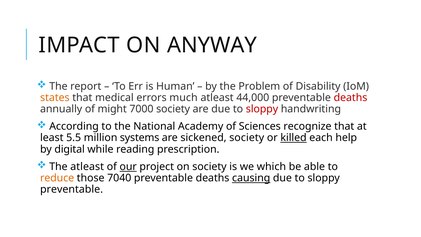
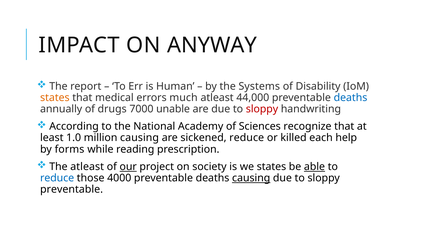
Problem: Problem -> Systems (259, 86)
deaths colour: red -> blue (350, 98)
might: might -> drugs (112, 109)
7000 society: society -> unable (173, 109)
5.5: 5.5 -> 1.0 (74, 138)
million systems: systems -> causing (140, 138)
sickened society: society -> reduce (247, 138)
killed underline: present -> none (294, 138)
digital: digital -> forms (69, 149)
we which: which -> states (271, 167)
able underline: none -> present (314, 167)
reduce colour: orange -> blue (57, 178)
7040: 7040 -> 4000 (119, 178)
